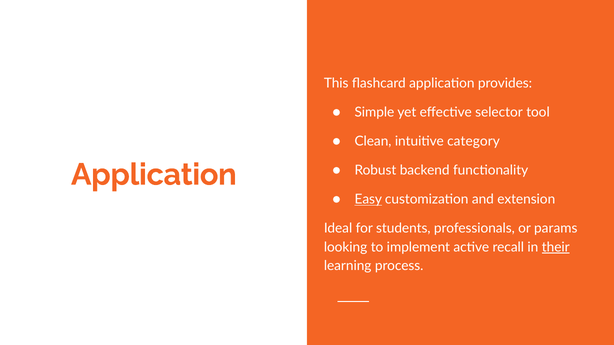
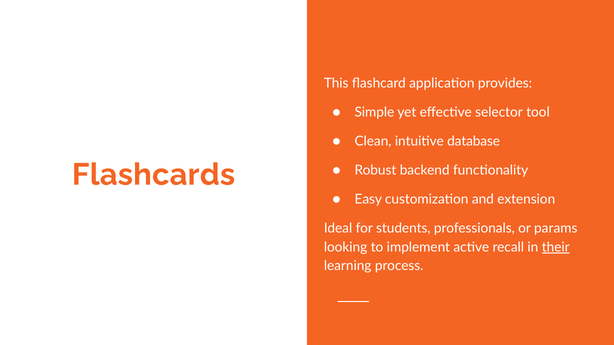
category: category -> database (474, 142)
Application: Application -> Flashcards (153, 175)
Easy underline: present -> none (368, 200)
